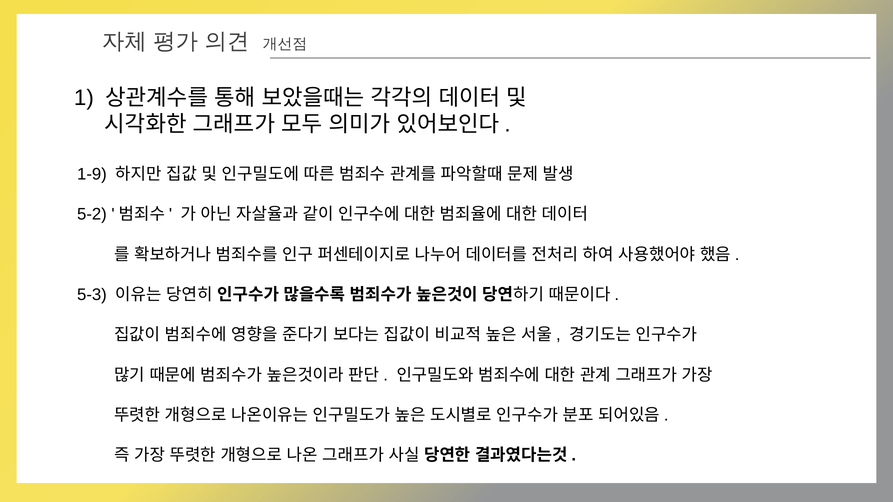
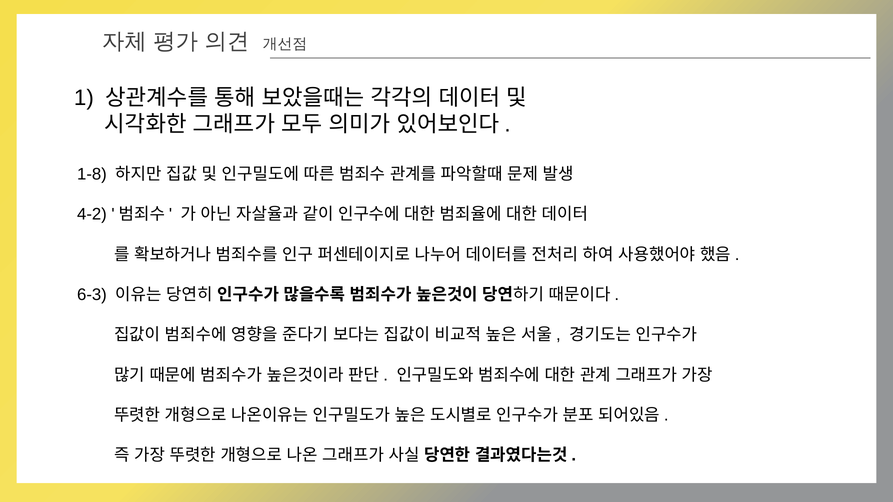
1-9: 1-9 -> 1-8 (92, 174)
5-2: 5-2 -> 4-2 (92, 215)
5-3: 5-3 -> 6-3 (92, 295)
